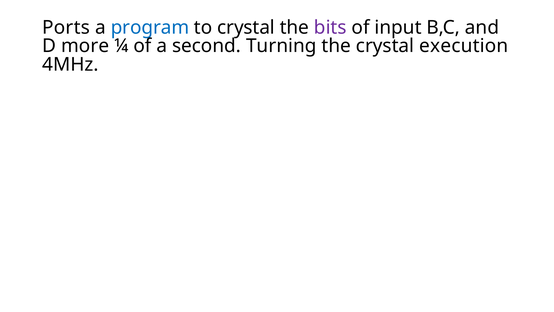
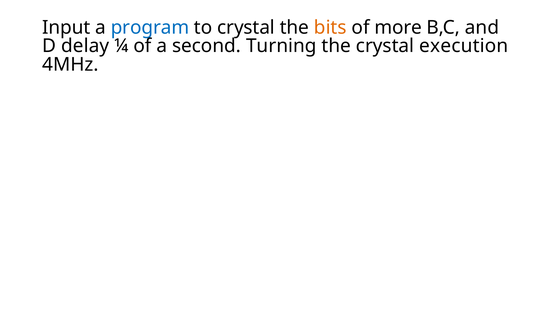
Ports: Ports -> Input (66, 27)
bits colour: purple -> orange (330, 27)
input: input -> more (398, 27)
more: more -> delay (85, 46)
